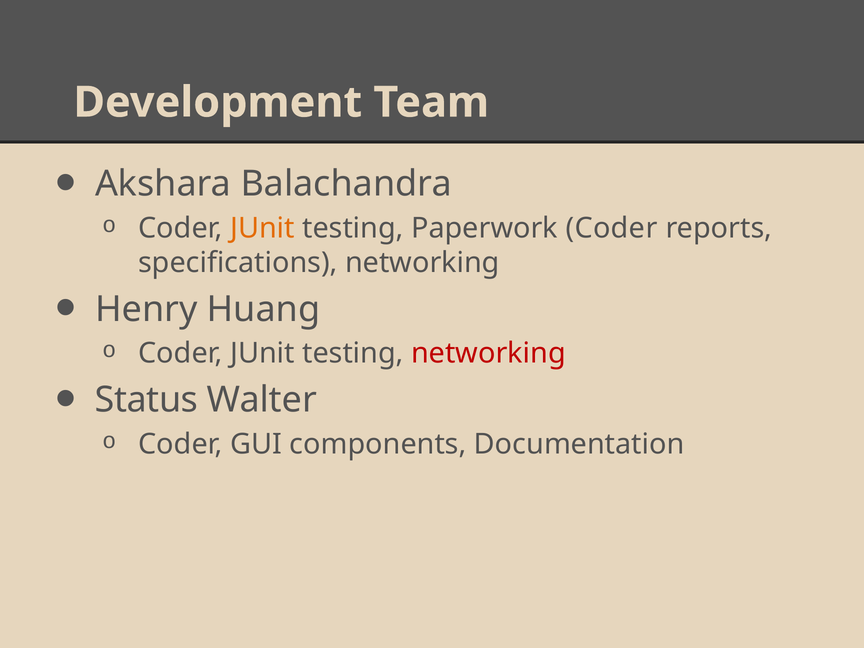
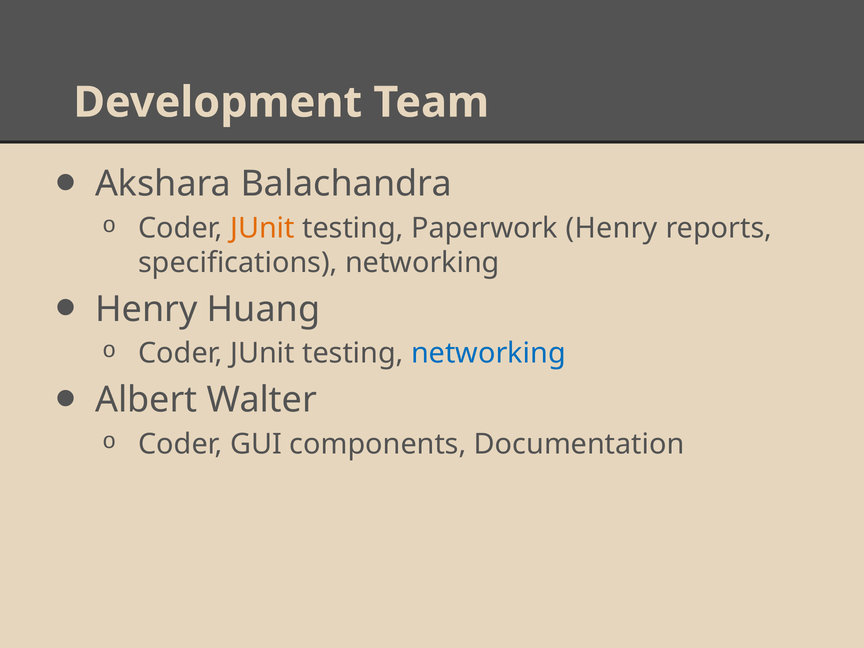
Paperwork Coder: Coder -> Henry (612, 228)
networking colour: red -> blue (488, 353)
Status: Status -> Albert (146, 400)
